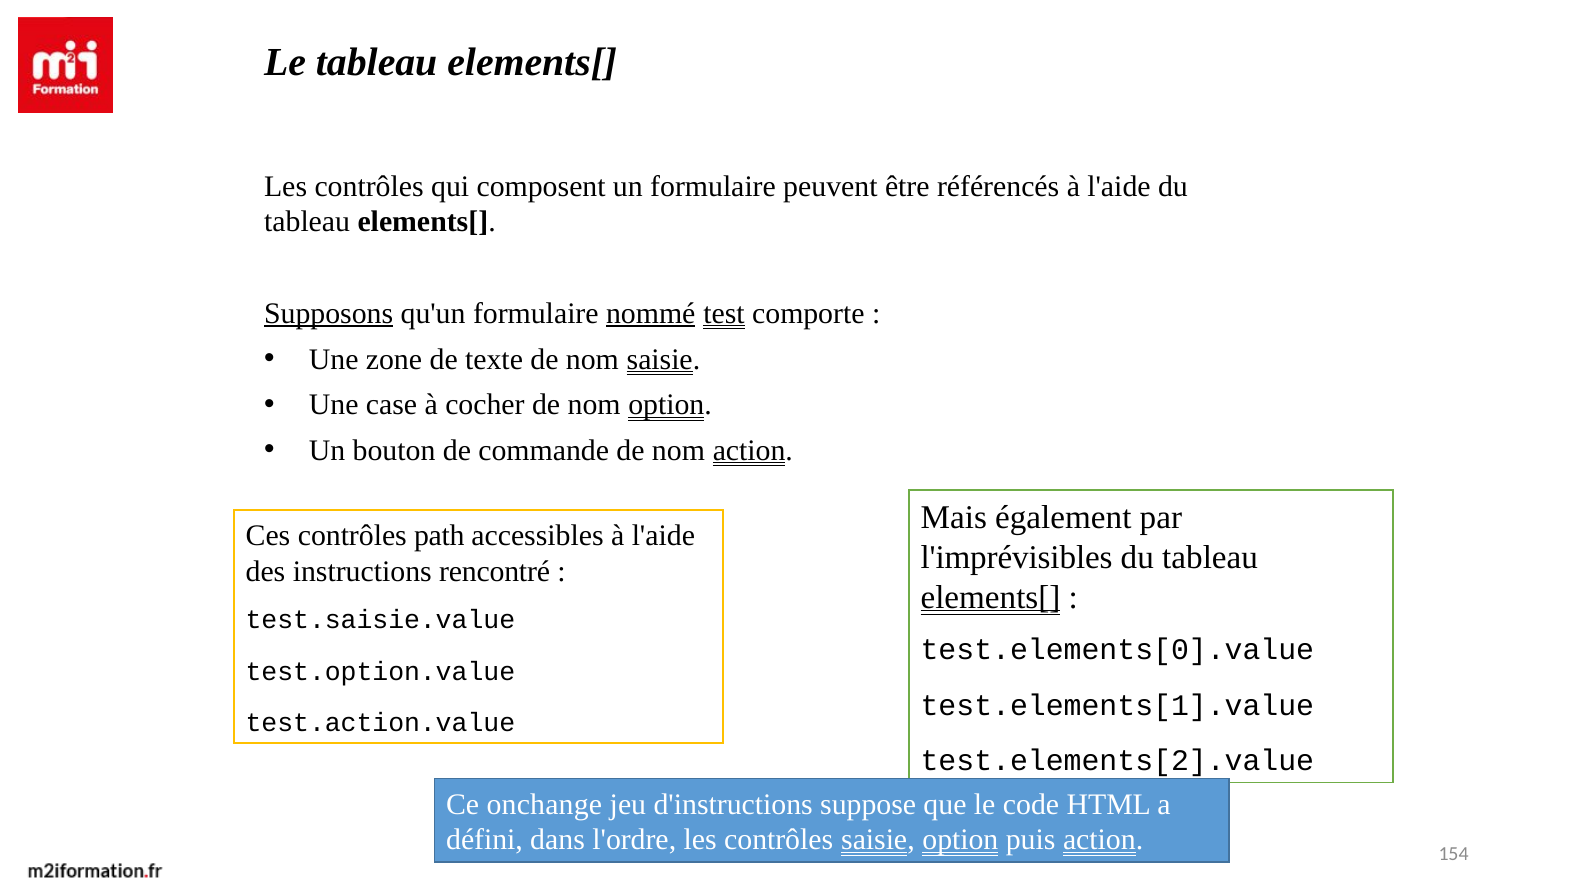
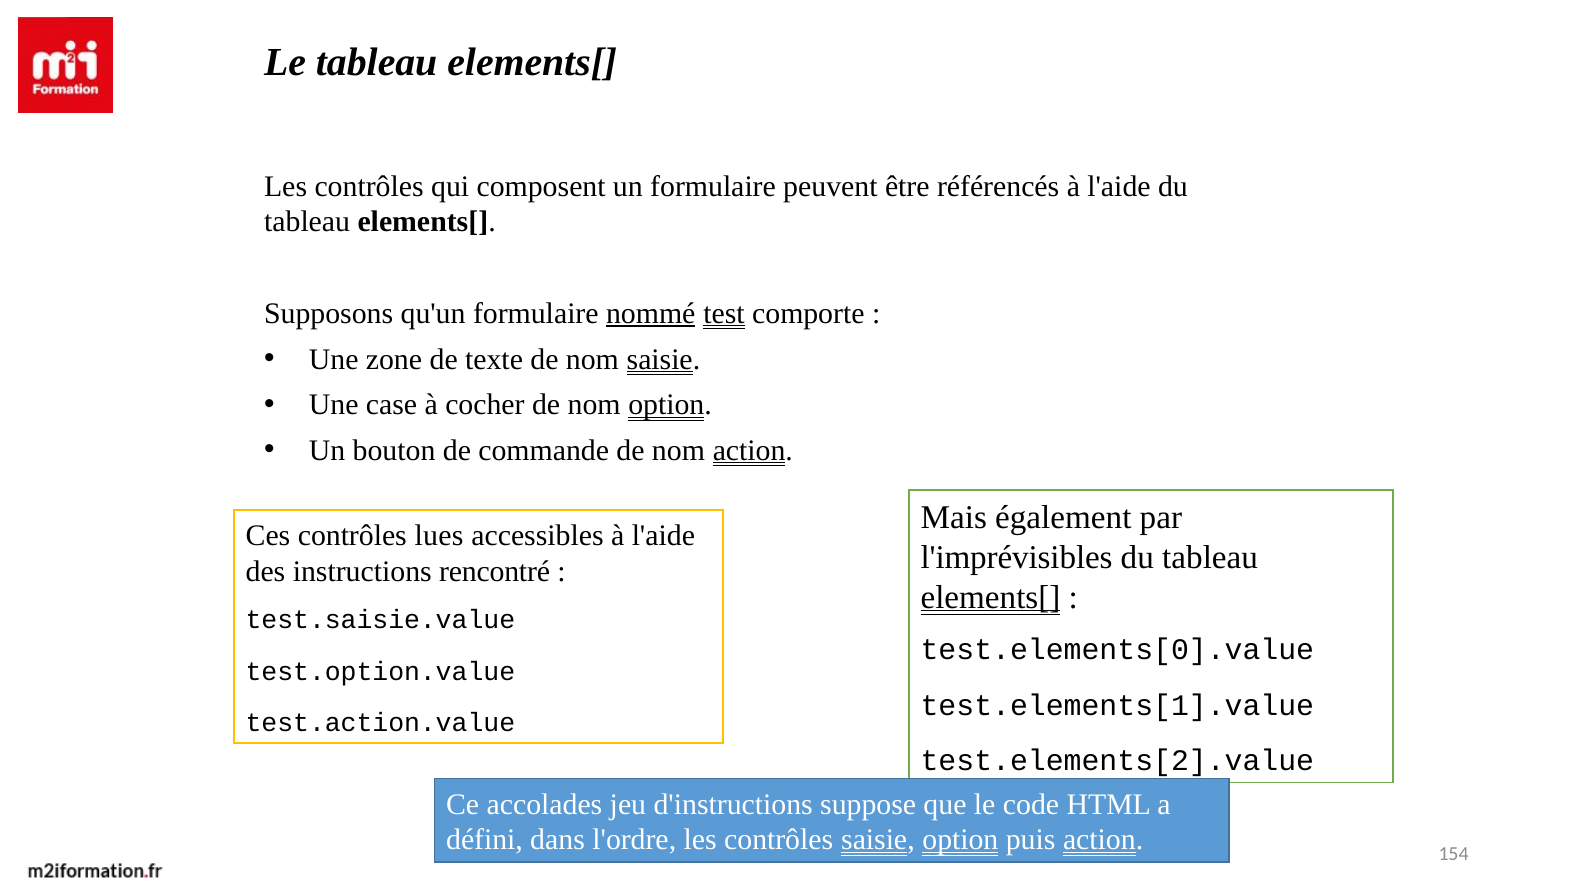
Supposons underline: present -> none (329, 314)
path: path -> lues (439, 536)
onchange: onchange -> accolades (544, 805)
